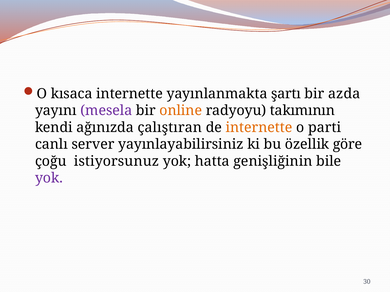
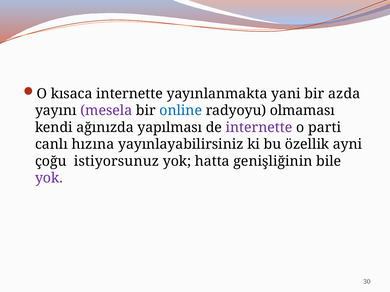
şartı: şartı -> yani (286, 94)
online colour: orange -> blue (181, 111)
takımının: takımının -> olmaması (302, 111)
çalıştıran: çalıştıran -> yapılması (170, 128)
internette colour: orange -> purple (259, 128)
server: server -> hızına (93, 145)
göre: göre -> ayni (347, 145)
